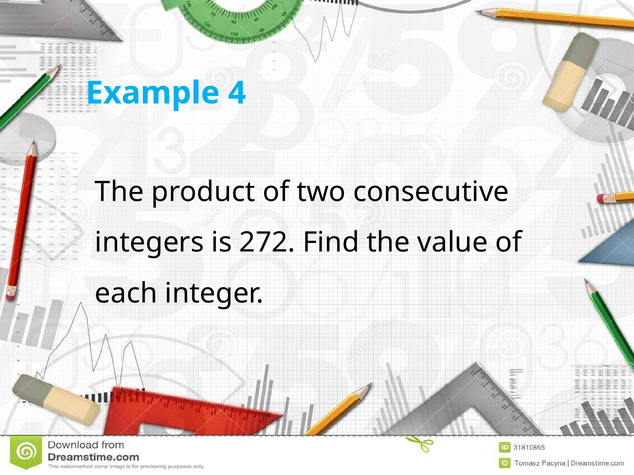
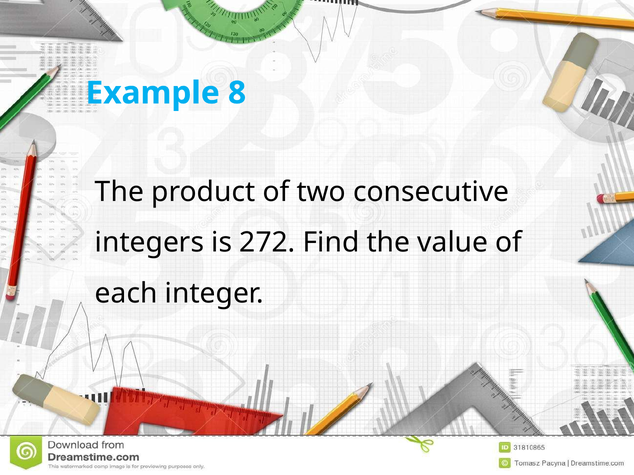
4: 4 -> 8 (237, 93)
